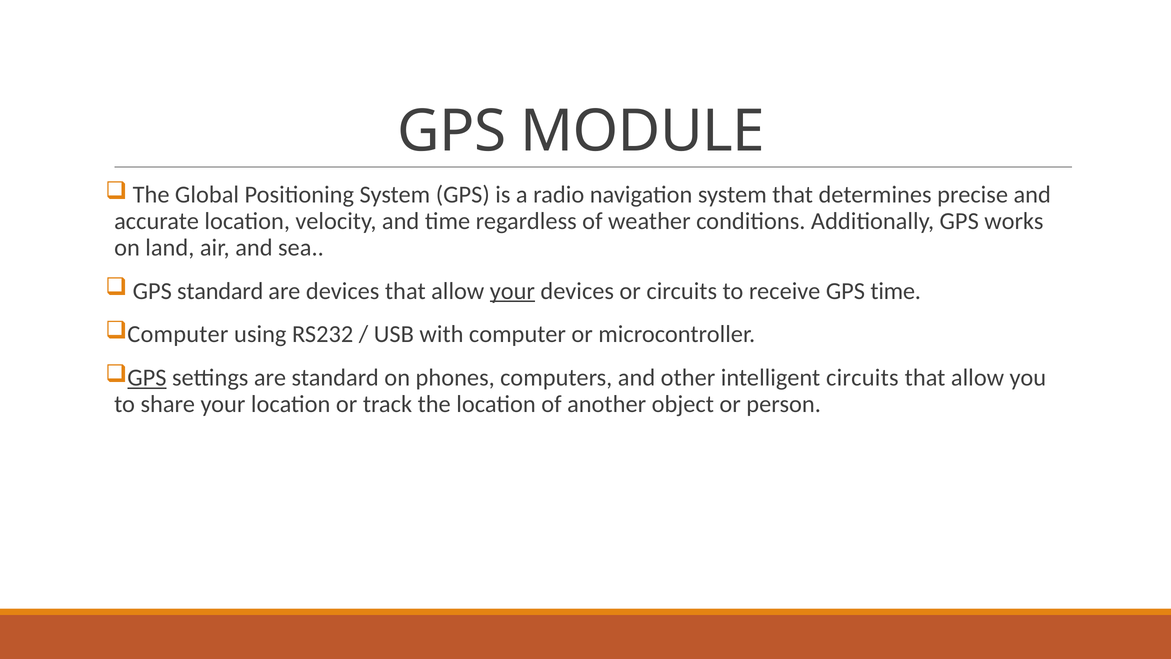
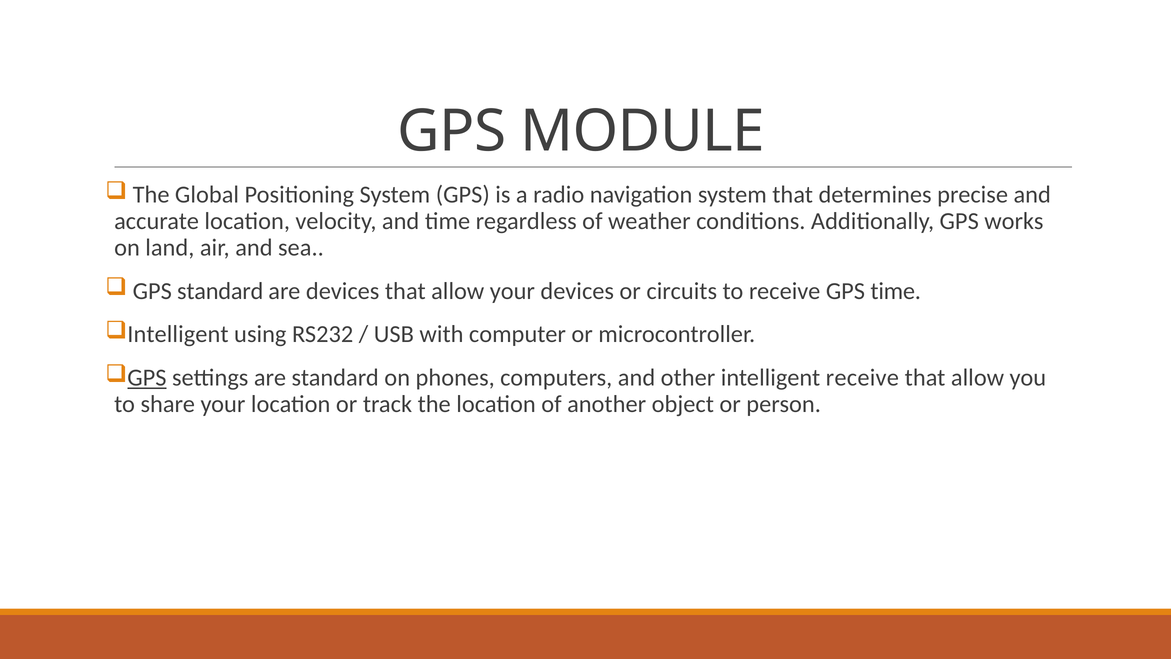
your underline: present -> none (512, 291)
Computer: Computer -> Intelligent (178, 334)
intelligent circuits: circuits -> receive (862, 378)
